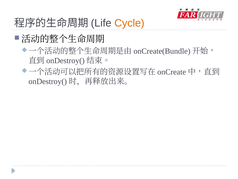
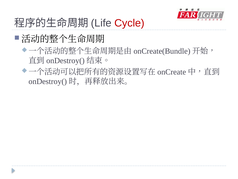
Cycle colour: orange -> red (129, 23)
